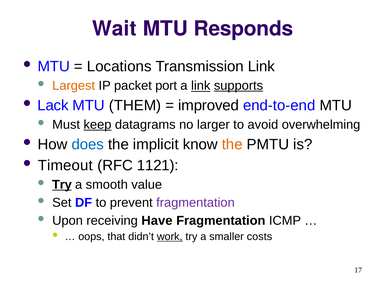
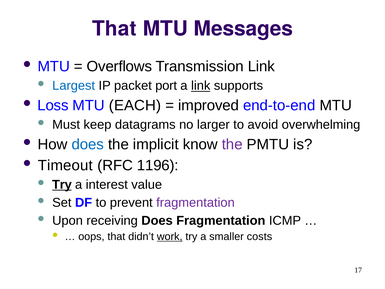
Wait: Wait -> That (114, 29)
Responds: Responds -> Messages (243, 29)
Locations: Locations -> Overflows (119, 66)
Largest colour: orange -> blue (74, 86)
supports underline: present -> none (238, 86)
Lack: Lack -> Loss (53, 105)
THEM: THEM -> EACH (135, 105)
keep underline: present -> none (97, 125)
the colour: orange -> purple (232, 144)
1121: 1121 -> 1196 (158, 165)
smooth: smooth -> interest (107, 184)
receiving Have: Have -> Does (157, 220)
